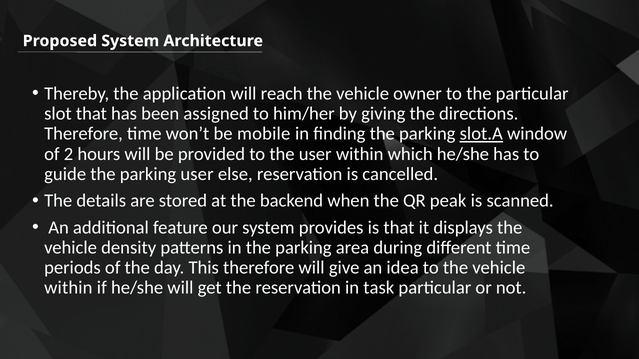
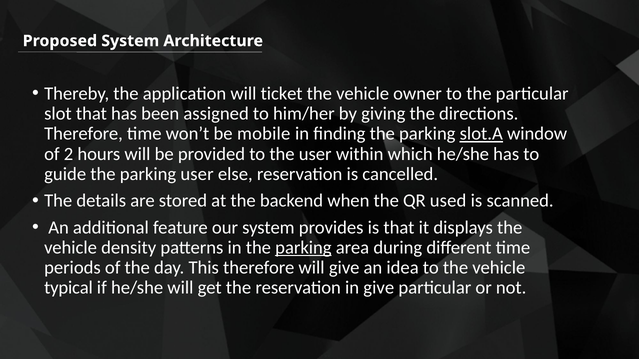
reach: reach -> ticket (282, 94)
peak: peak -> used (448, 201)
parking underline: none -> present (303, 248)
within: within -> typical (68, 288)
in task: task -> give (379, 288)
